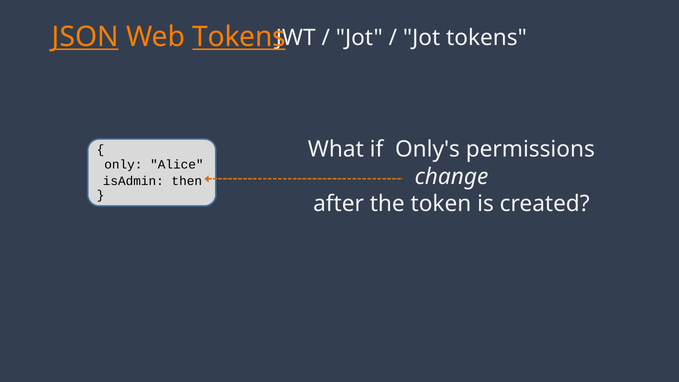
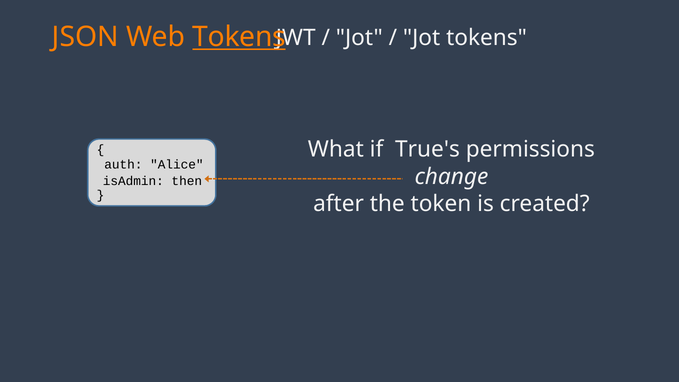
JSON underline: present -> none (85, 37)
Only's: Only's -> True's (427, 149)
only: only -> auth (123, 165)
